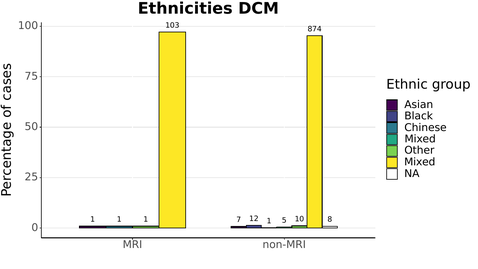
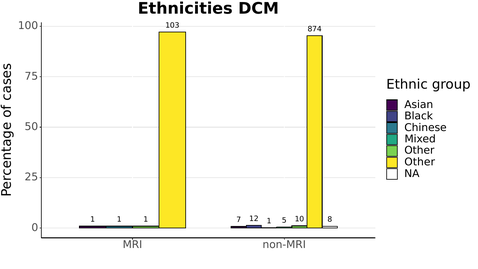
Mixed: Mixed -> Other (420, 162)
